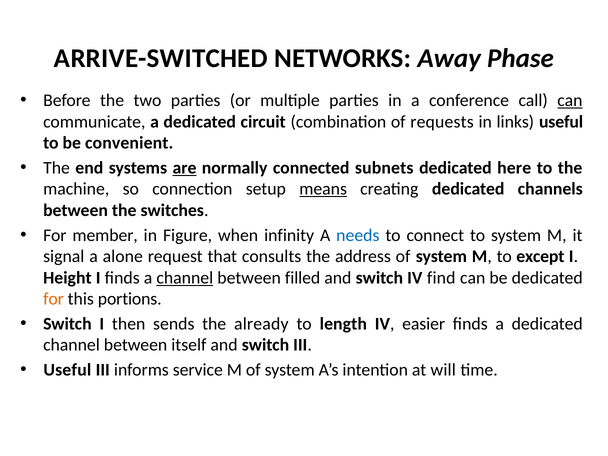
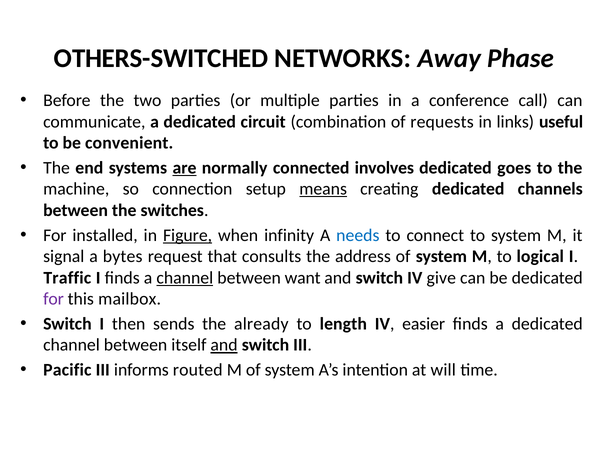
ARRIVE-SWITCHED: ARRIVE-SWITCHED -> OTHERS-SWITCHED (161, 58)
can underline: present -> none (570, 100)
subnets: subnets -> involves (384, 168)
here: here -> goes (514, 168)
member: member -> installed (105, 235)
Figure underline: none -> present (188, 235)
alone: alone -> bytes (123, 256)
except: except -> logical (540, 256)
Height: Height -> Traffic (67, 278)
filled: filled -> want (303, 278)
find: find -> give (441, 278)
for colour: orange -> purple (53, 299)
portions: portions -> mailbox (130, 299)
and underline: none -> present (224, 345)
Useful: Useful -> Pacific (67, 370)
service: service -> routed (198, 370)
